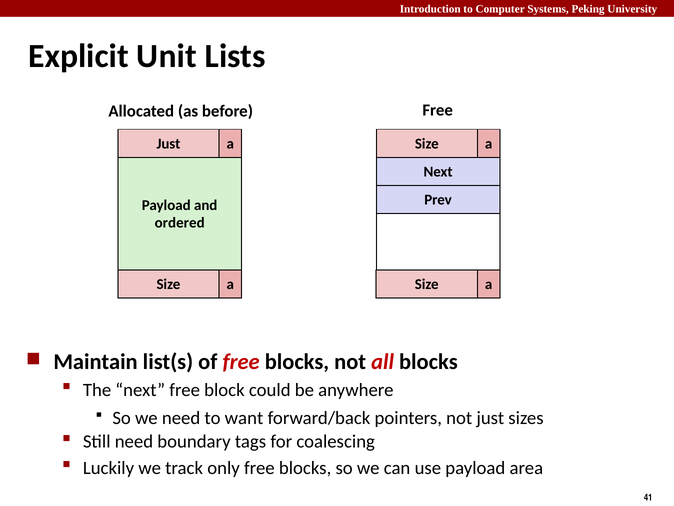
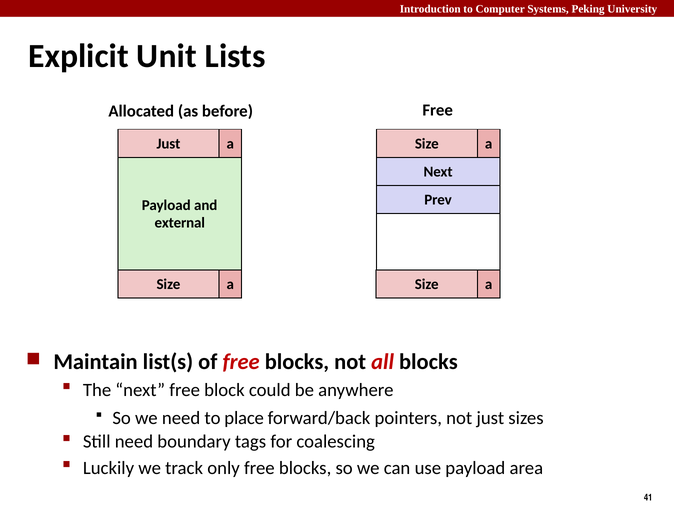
ordered: ordered -> external (180, 223)
want: want -> place (244, 418)
